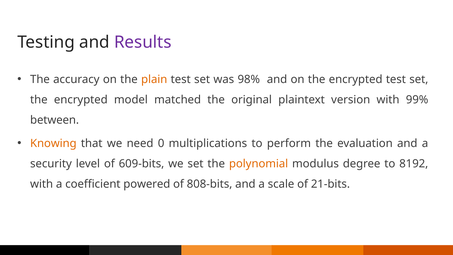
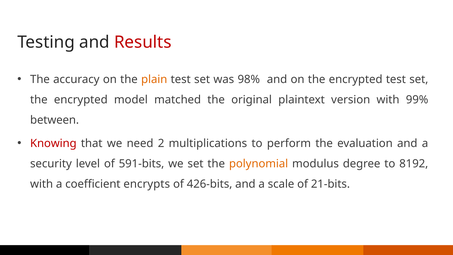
Results colour: purple -> red (143, 42)
Knowing colour: orange -> red (53, 143)
0: 0 -> 2 (161, 143)
609-bits: 609-bits -> 591-bits (142, 164)
powered: powered -> encrypts (147, 184)
808-bits: 808-bits -> 426-bits (210, 184)
